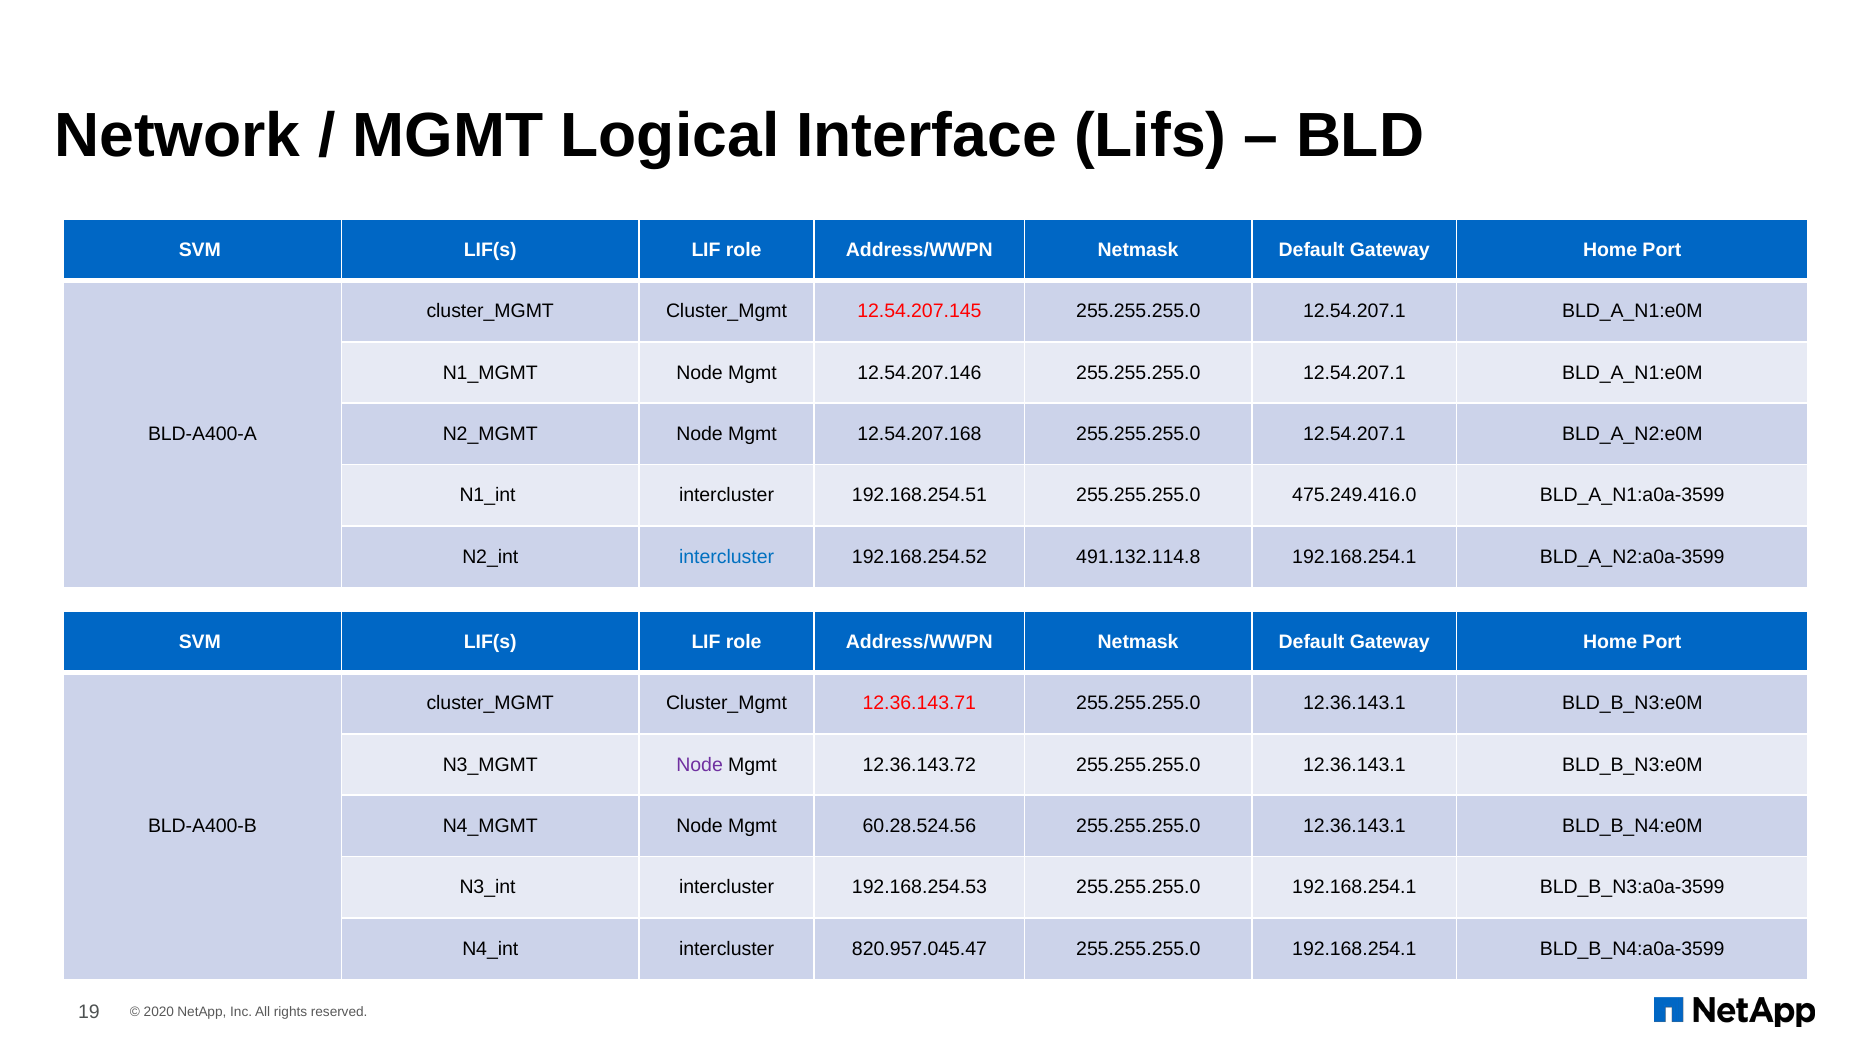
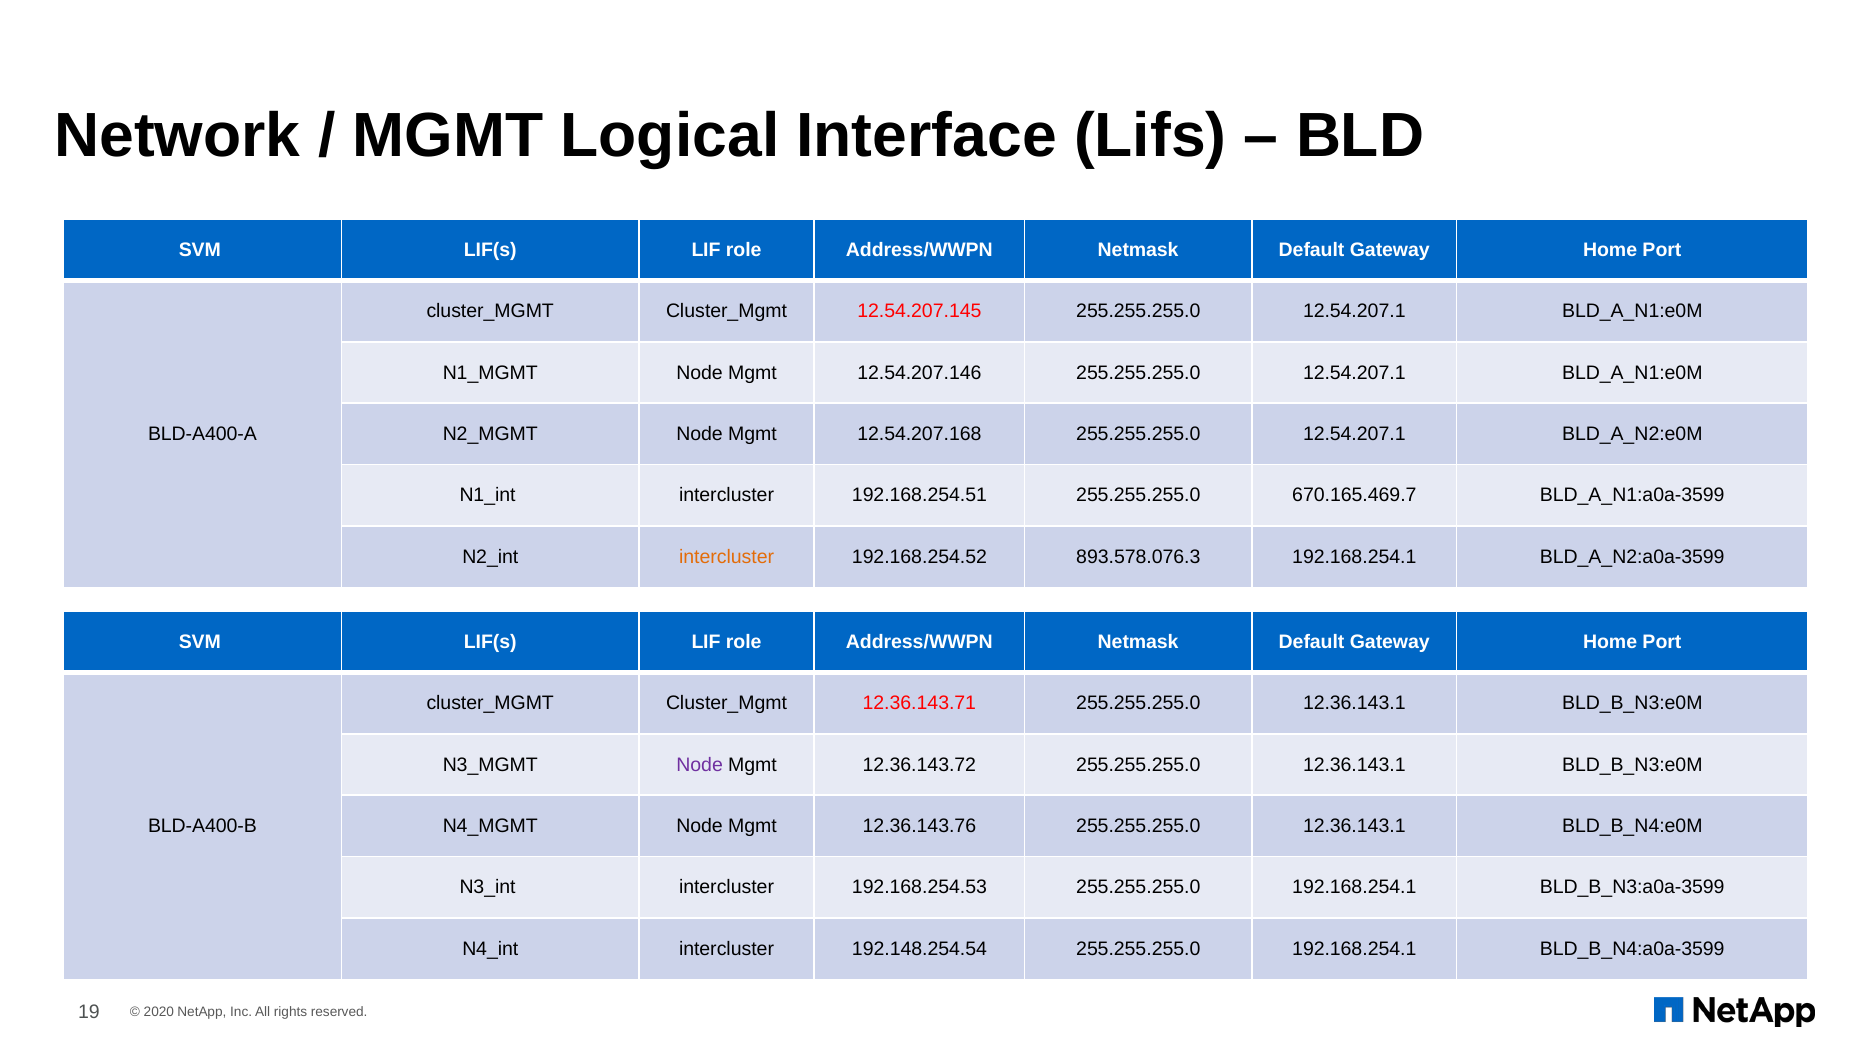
475.249.416.0: 475.249.416.0 -> 670.165.469.7 (1354, 496)
intercluster colour: blue -> orange (727, 557)
491.132.114.8: 491.132.114.8 -> 893.578.076.3 (1138, 557)
60.28.524.56: 60.28.524.56 -> 12.36.143.76 (919, 826)
820.957.045.47: 820.957.045.47 -> 192.148.254.54 (919, 949)
